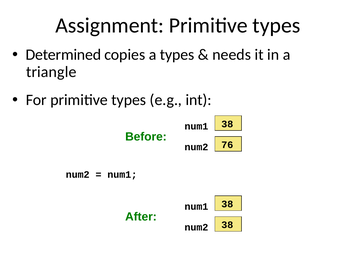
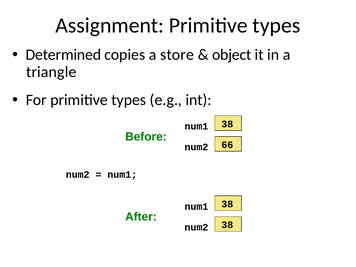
a types: types -> store (177, 55)
needs: needs -> object (232, 55)
76: 76 -> 66 (227, 145)
